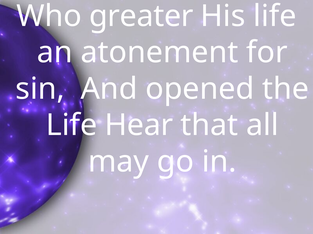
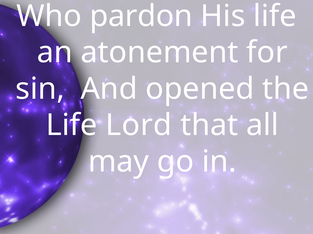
greater: greater -> pardon (141, 16)
Hear: Hear -> Lord (139, 126)
